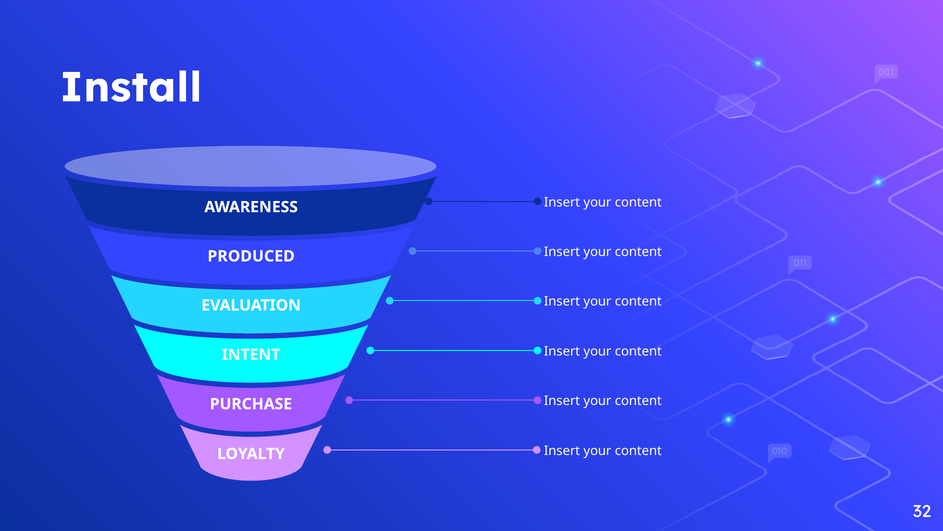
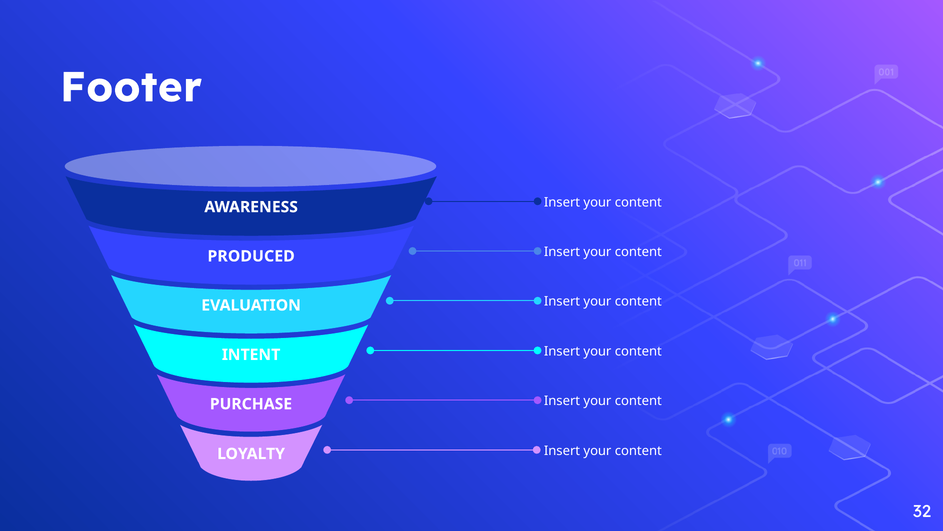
Install: Install -> Footer (131, 87)
